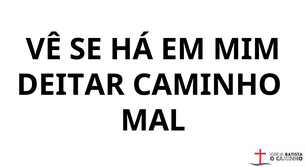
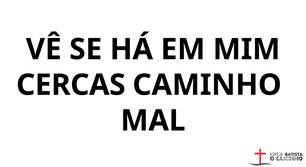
DEITAR: DEITAR -> CERCAS (71, 85)
